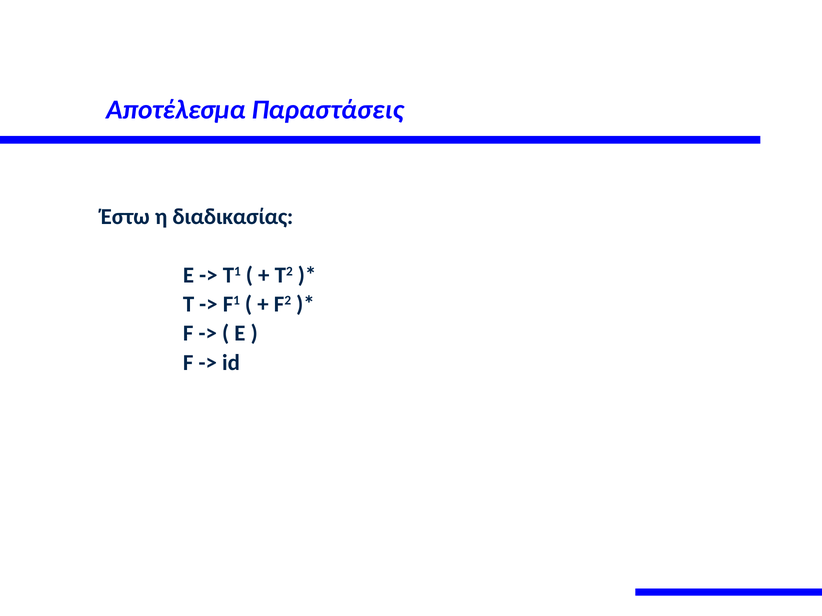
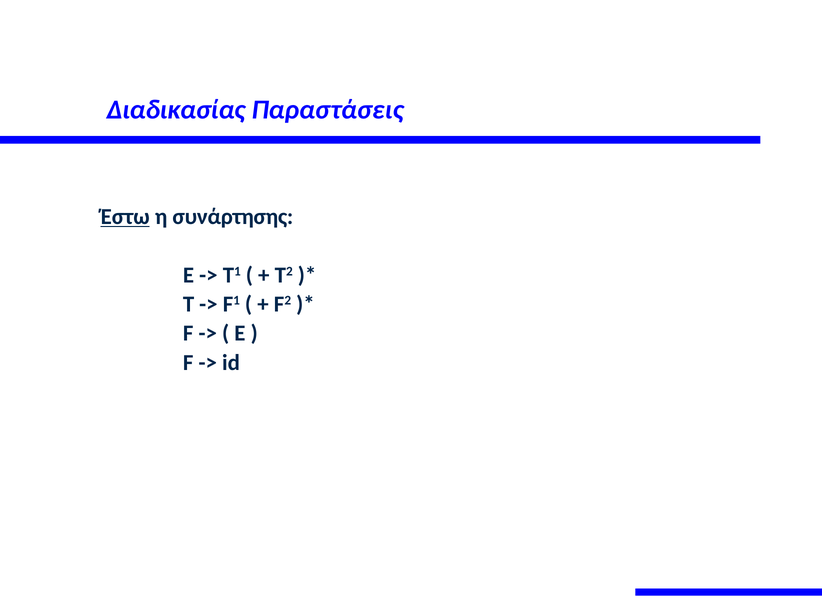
Αποτέλεσμα: Αποτέλεσμα -> Διαδικασίας (176, 110)
Έστω underline: none -> present (125, 217)
διαδικασίας: διαδικασίας -> συνάρτησης (233, 217)
